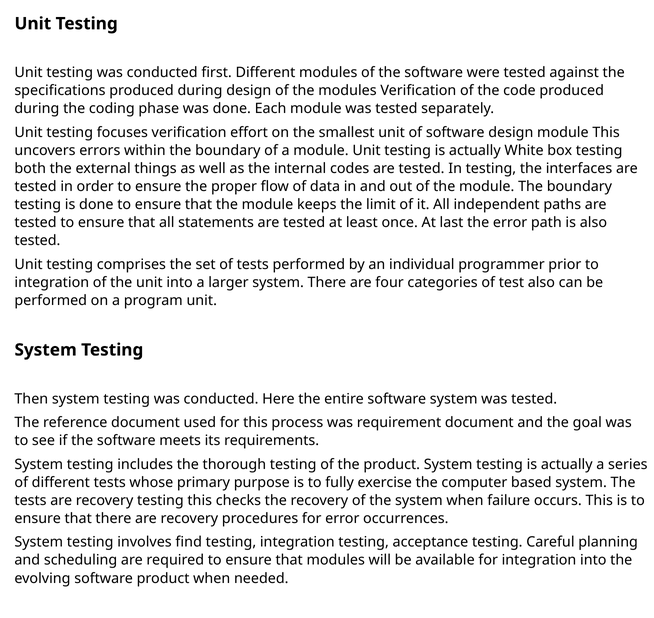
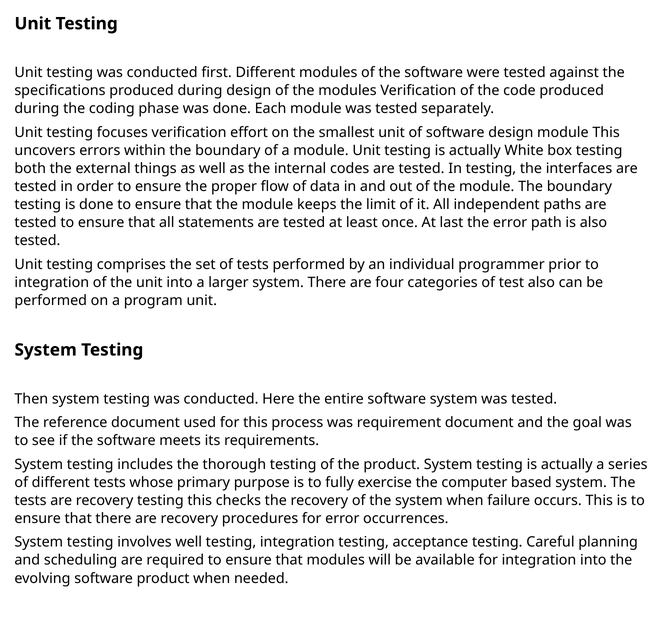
involves find: find -> well (189, 542)
